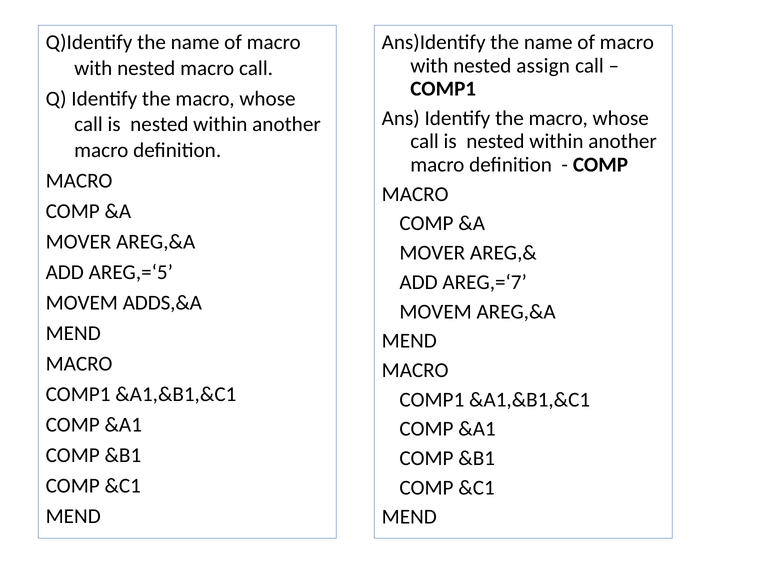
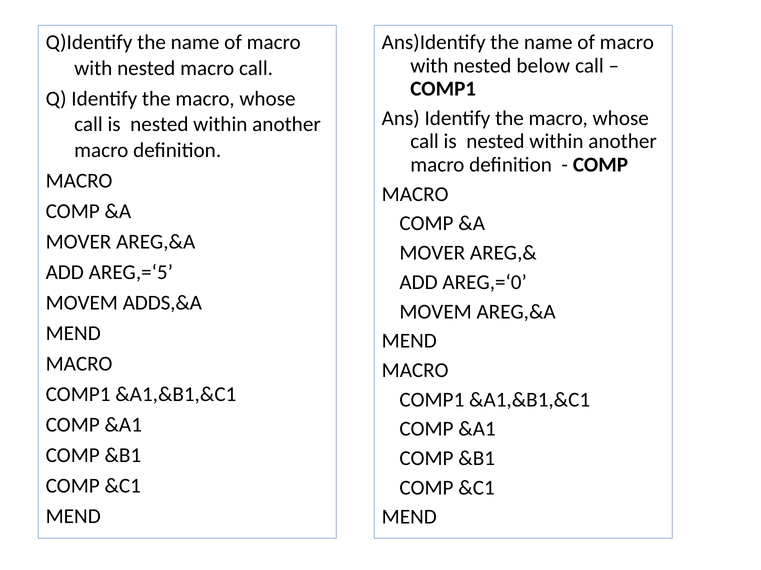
assign: assign -> below (543, 66)
AREG,=‘7: AREG,=‘7 -> AREG,=‘0 (485, 283)
